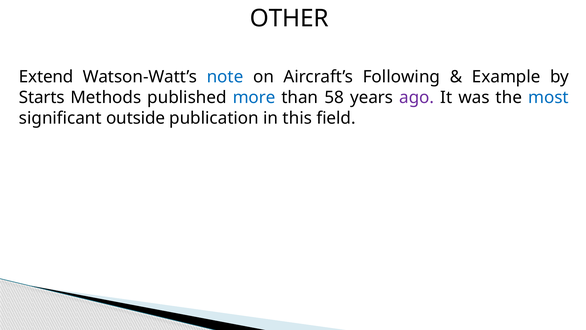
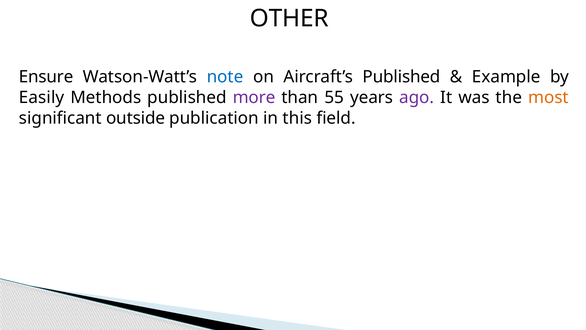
Extend: Extend -> Ensure (46, 77)
Aircraft’s Following: Following -> Published (402, 77)
Starts: Starts -> Easily (42, 97)
more colour: blue -> purple (254, 97)
58: 58 -> 55 (334, 97)
most colour: blue -> orange (548, 97)
